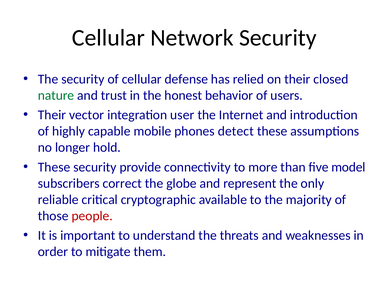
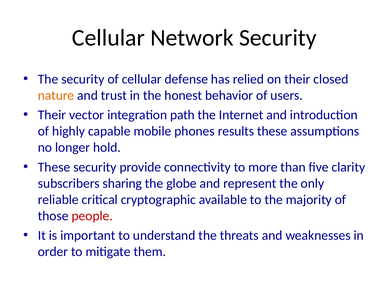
nature colour: green -> orange (56, 95)
user: user -> path (182, 115)
detect: detect -> results (236, 131)
model: model -> clarity (348, 167)
correct: correct -> sharing (122, 183)
